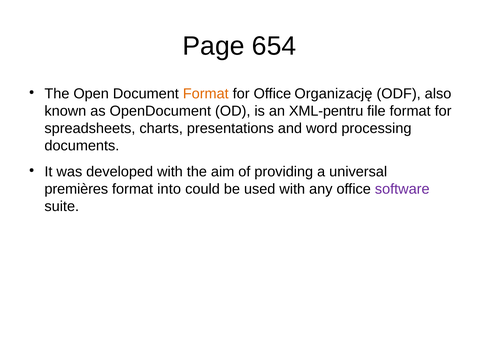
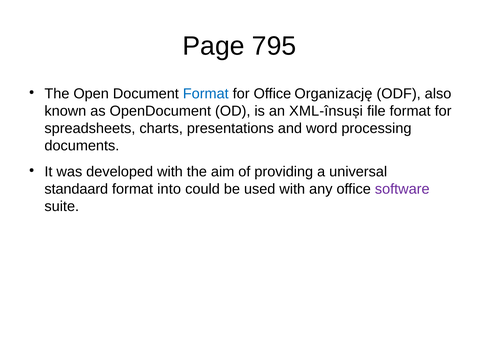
654: 654 -> 795 (274, 46)
Format colour: orange -> blue (206, 94)
XML-pentru: XML-pentru -> XML-însuși (326, 111)
premières: premières -> standaard (76, 189)
